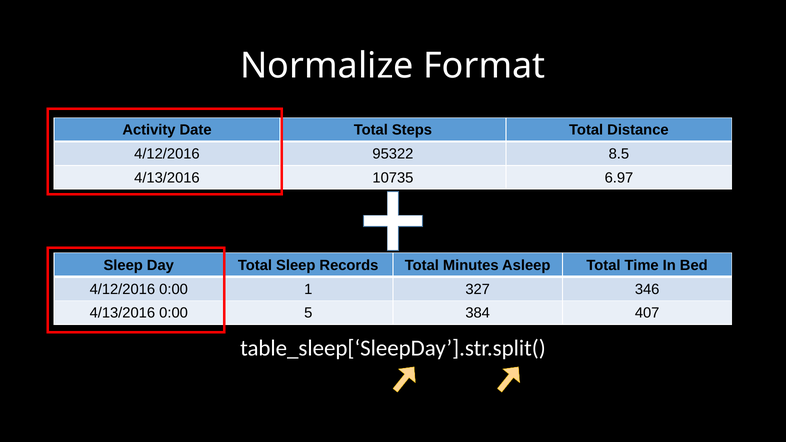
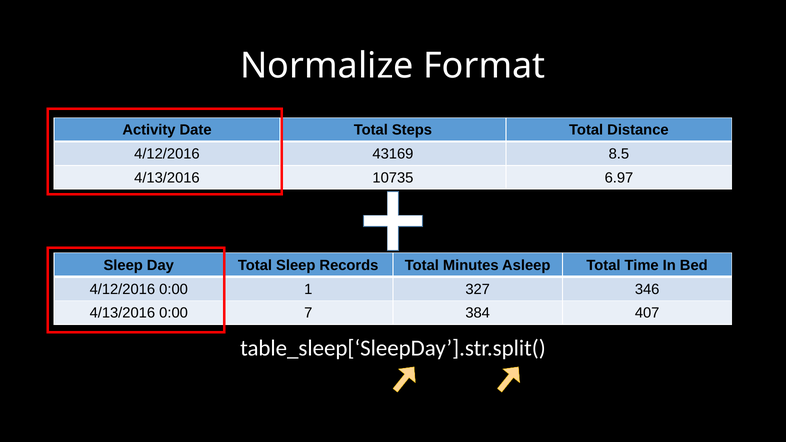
95322: 95322 -> 43169 (393, 154)
5: 5 -> 7 (308, 313)
